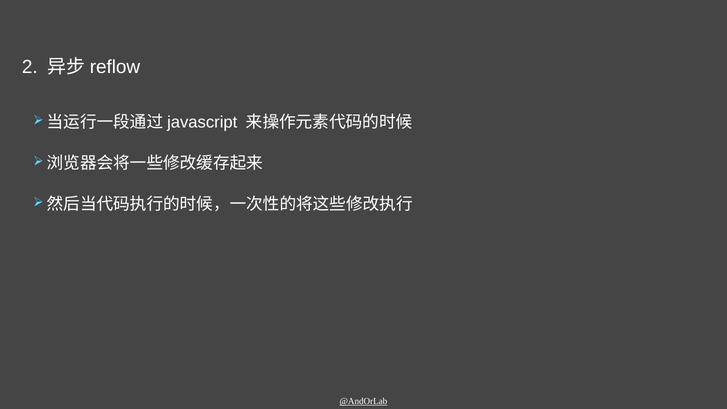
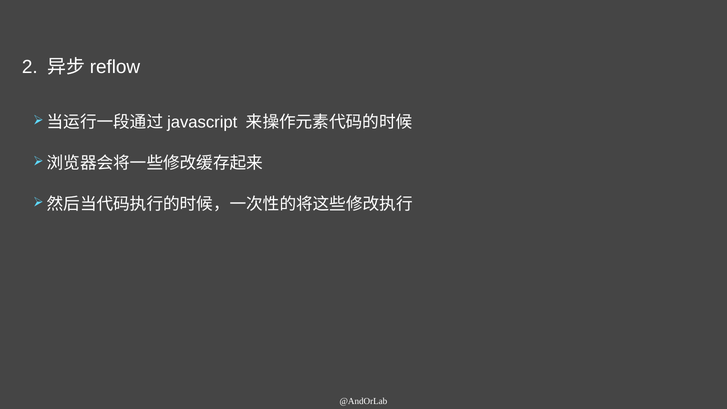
@AndOrLab underline: present -> none (363, 401)
